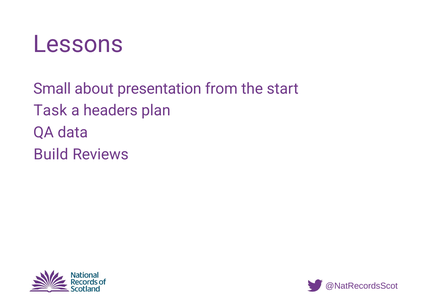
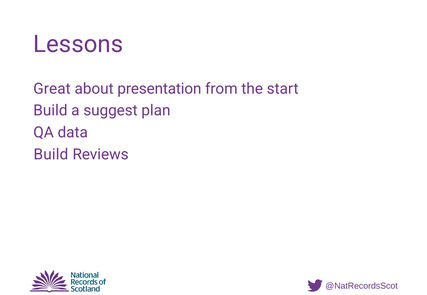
Small: Small -> Great (52, 89)
Task: Task -> Build (50, 111)
headers: headers -> suggest (111, 111)
